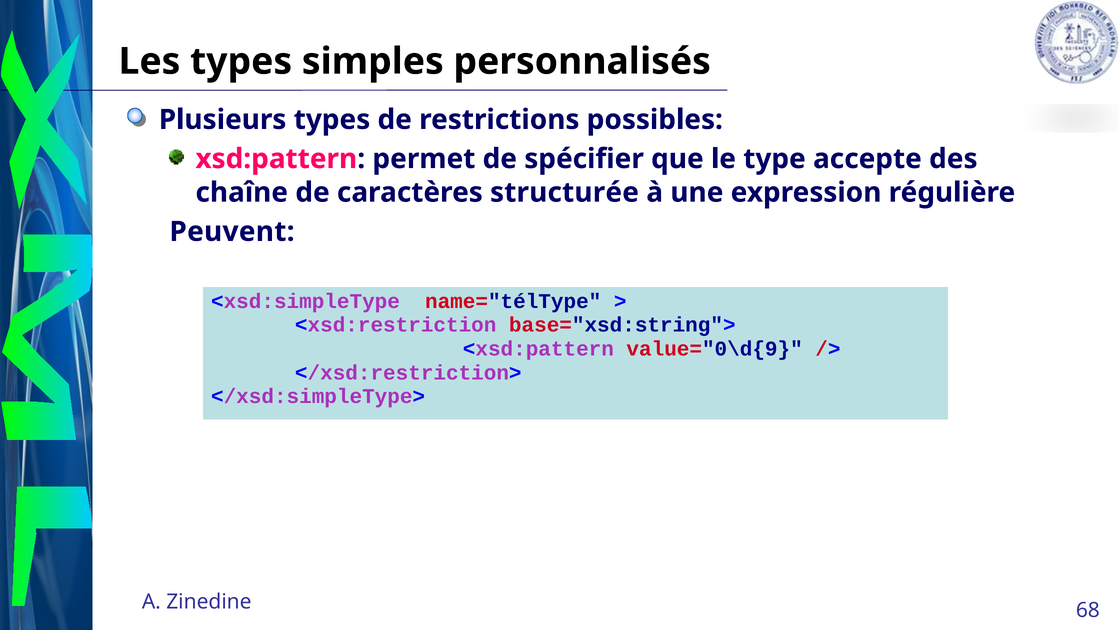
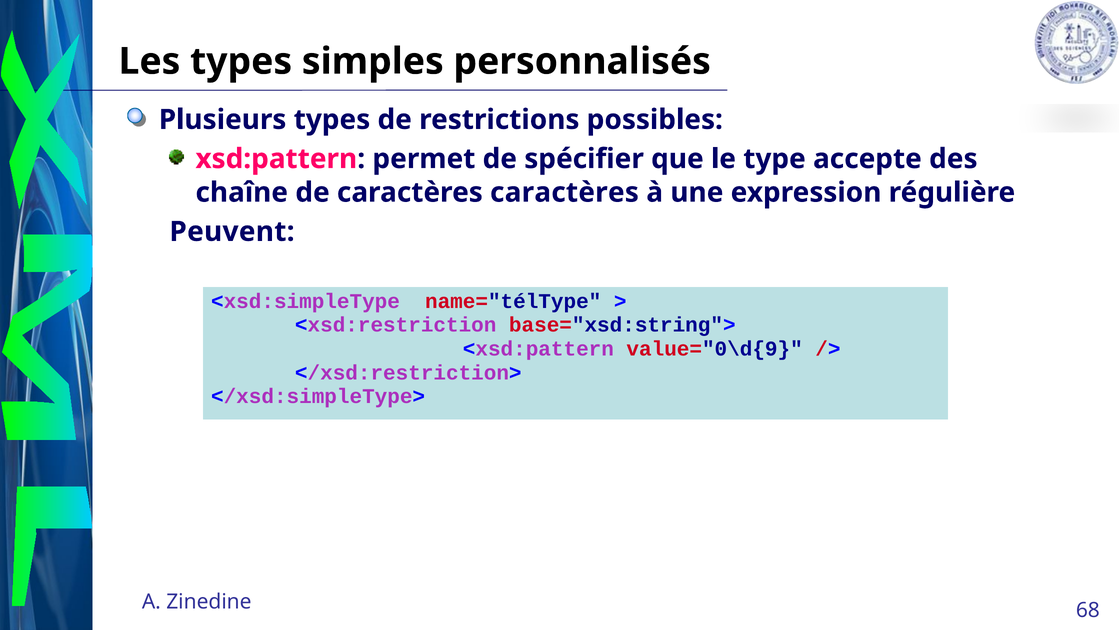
caractères structurée: structurée -> caractères (564, 192)
